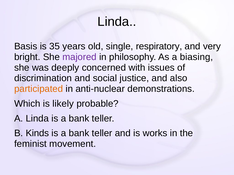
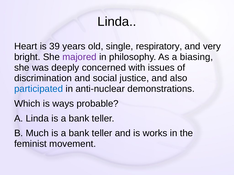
Basis: Basis -> Heart (26, 47)
35: 35 -> 39 (55, 47)
participated colour: orange -> blue (39, 89)
likely: likely -> ways (63, 104)
Kinds: Kinds -> Much (37, 134)
